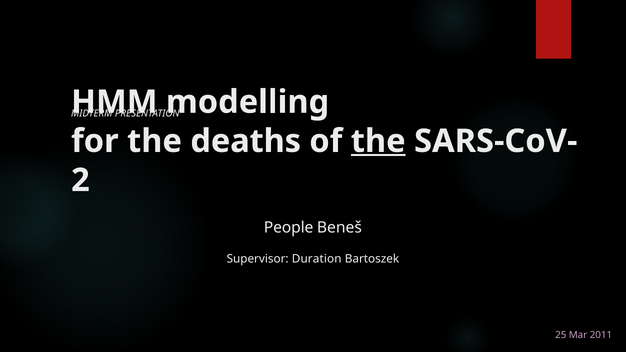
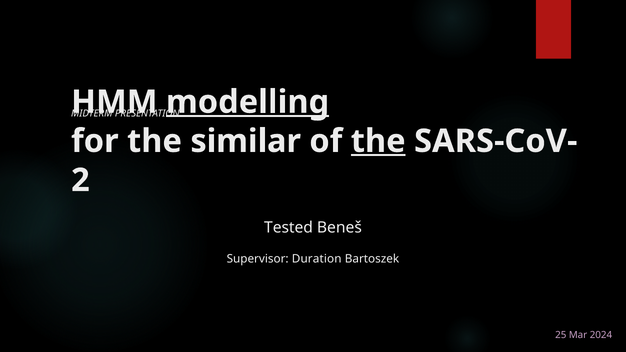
modelling underline: none -> present (248, 102)
deaths: deaths -> similar (246, 141)
People: People -> Tested (289, 228)
2011: 2011 -> 2024 (601, 335)
